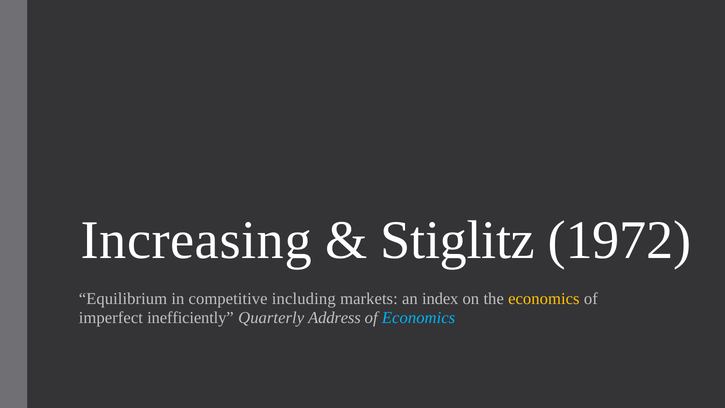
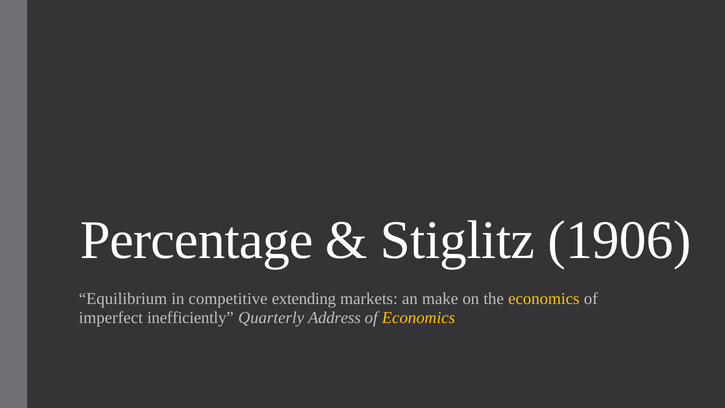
Increasing: Increasing -> Percentage (197, 240)
1972: 1972 -> 1906 (619, 240)
including: including -> extending (304, 299)
index: index -> make (440, 299)
Economics colour: light blue -> yellow (419, 318)
